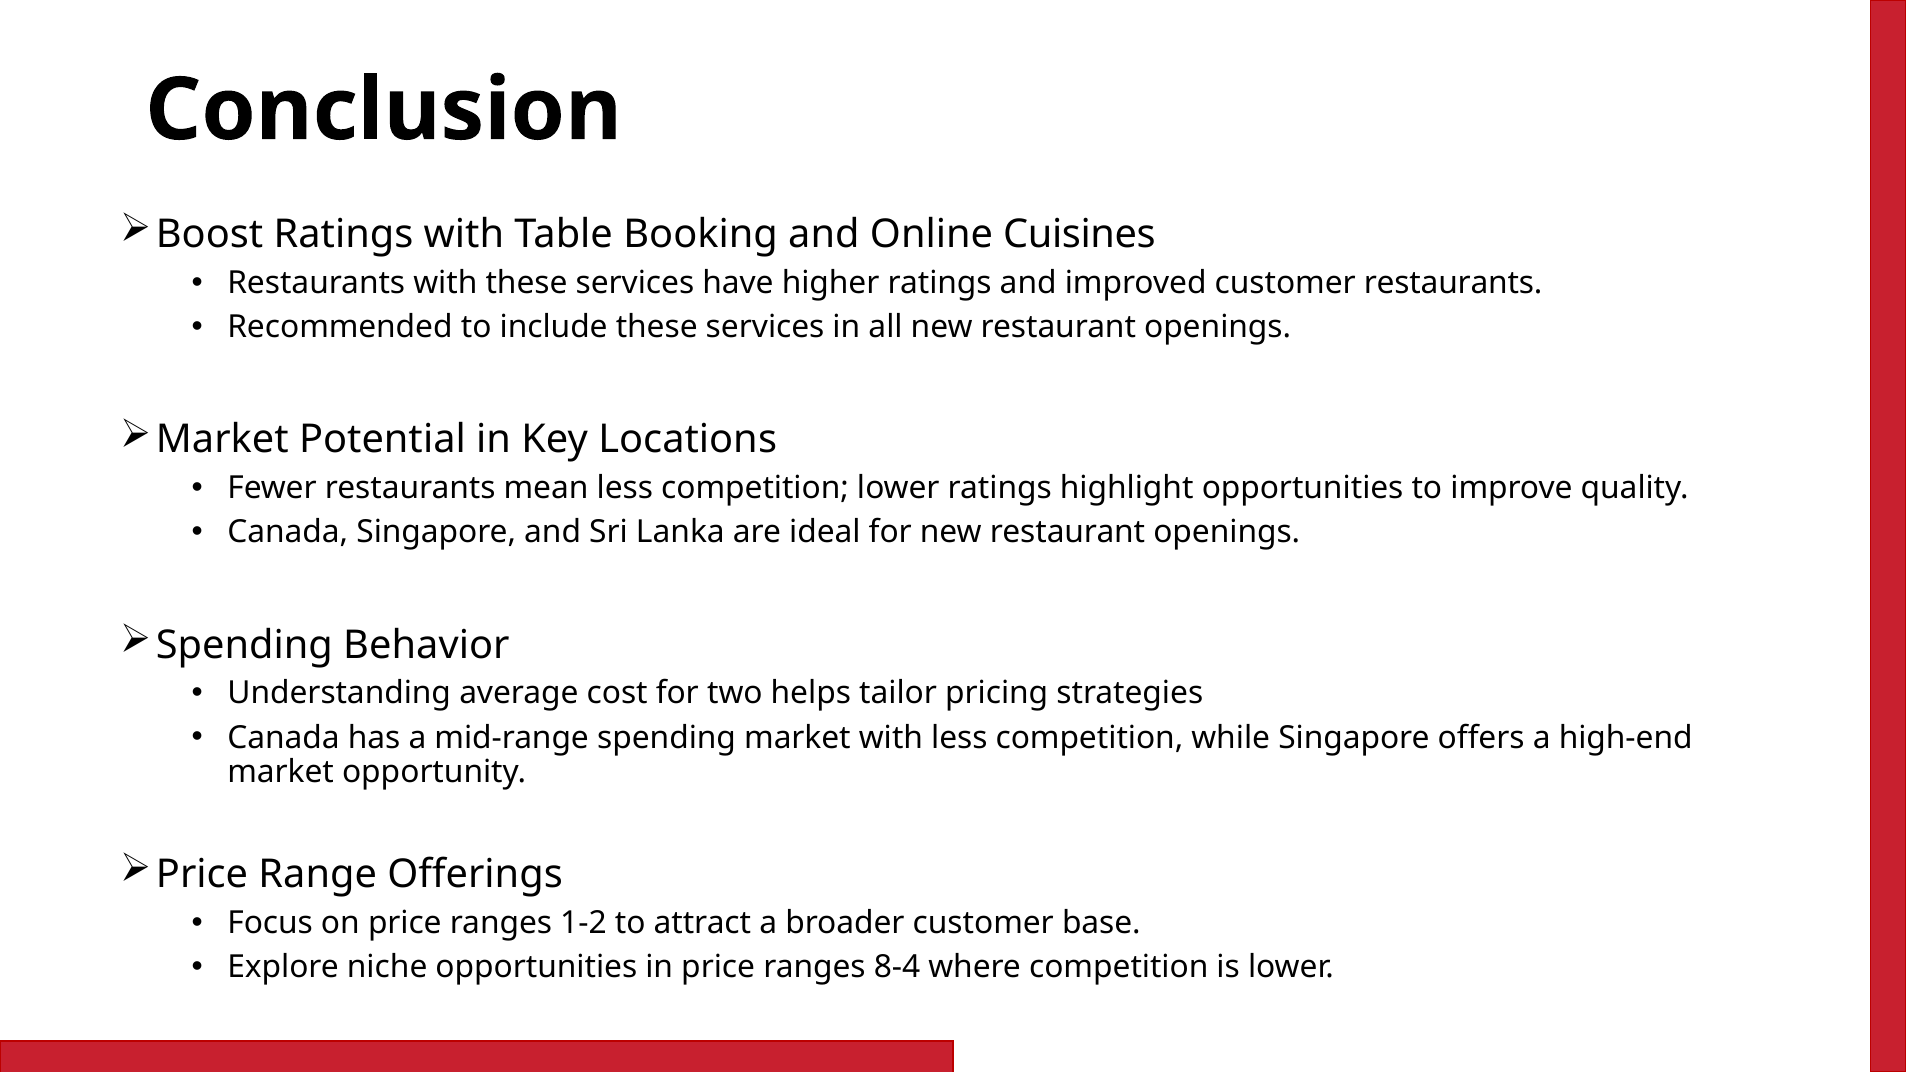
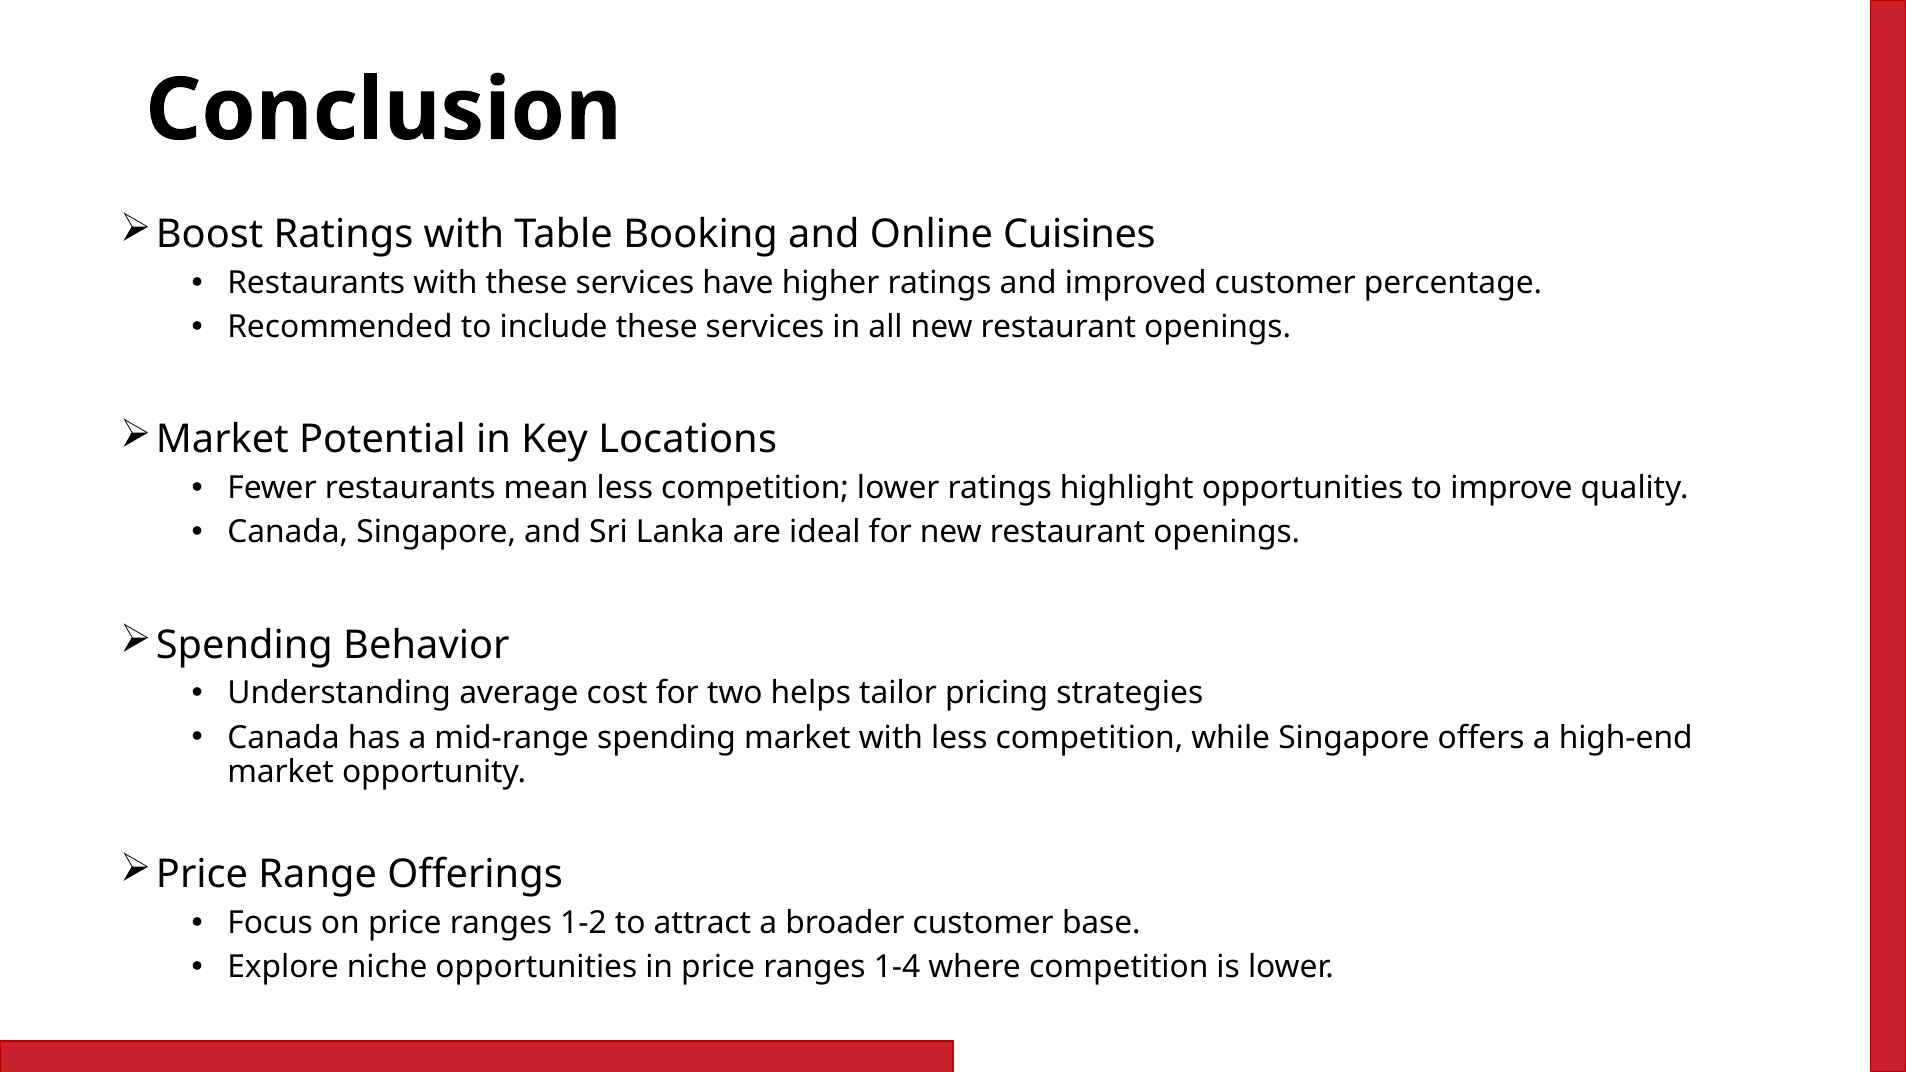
customer restaurants: restaurants -> percentage (1453, 283)
8-4: 8-4 -> 1-4 (897, 967)
